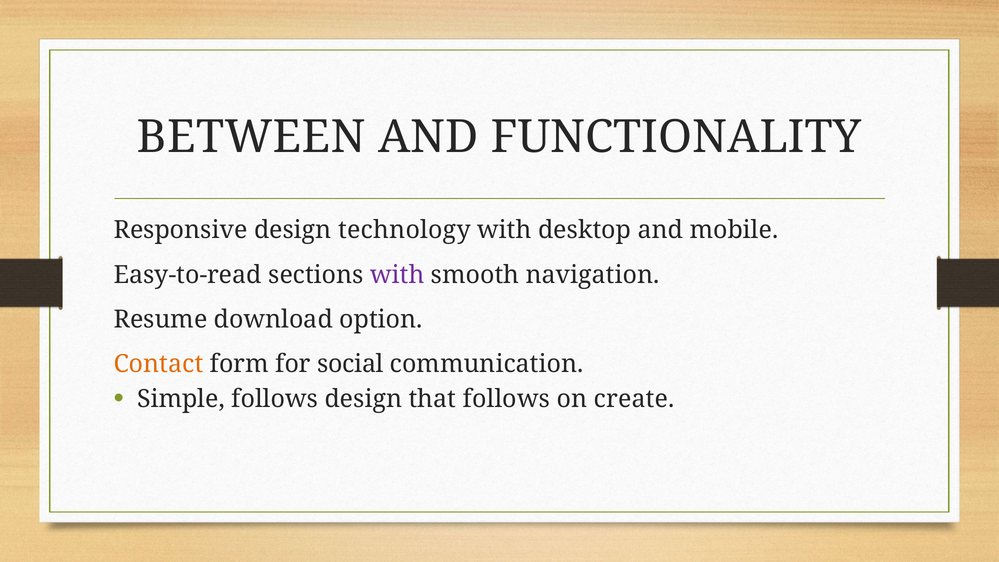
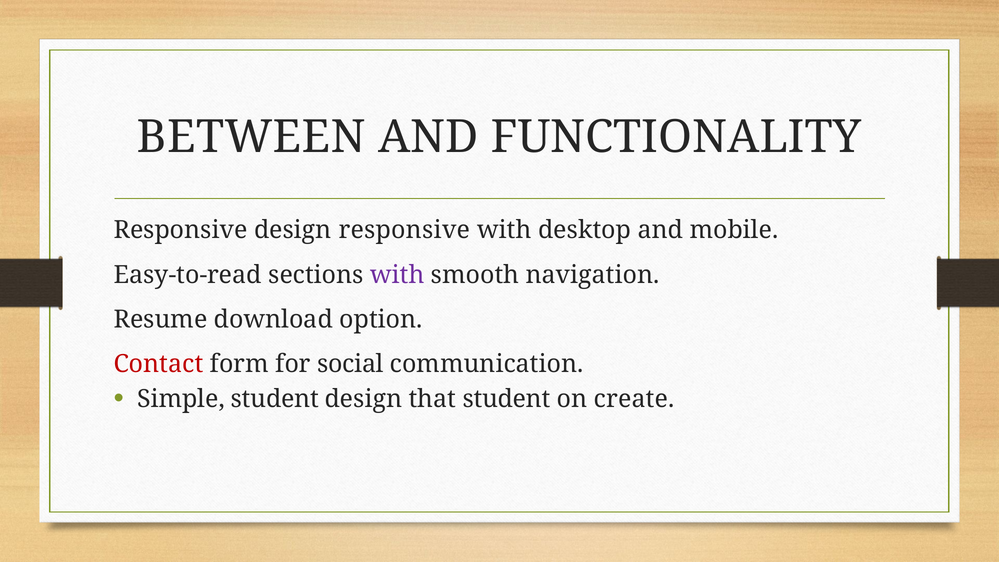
design technology: technology -> responsive (404, 230)
Contact colour: orange -> red (158, 364)
Simple follows: follows -> student (275, 399)
that follows: follows -> student (507, 399)
